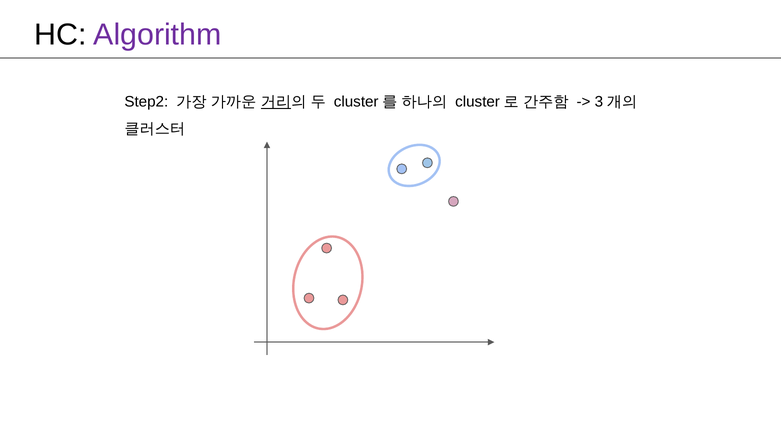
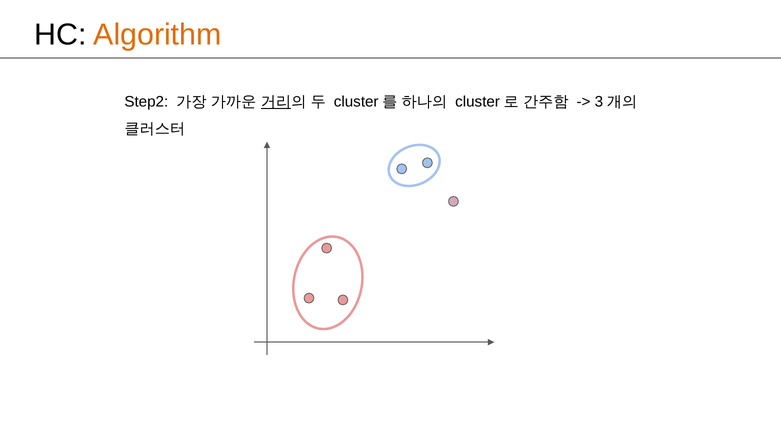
Algorithm colour: purple -> orange (157, 35)
